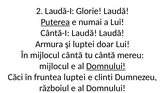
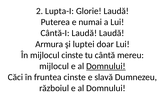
Laudă-I: Laudă-I -> Lupta-I (60, 11)
Puterea underline: present -> none (55, 22)
mijlocul cântă: cântă -> cinste (72, 55)
fruntea luptei: luptei -> cinste (75, 77)
clinti: clinti -> slavă (104, 77)
